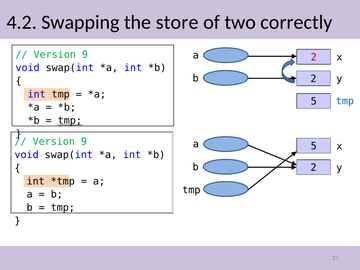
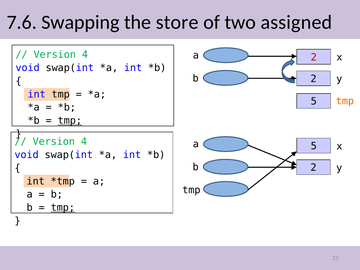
4.2: 4.2 -> 7.6 (22, 22)
correctly: correctly -> assigned (296, 22)
9: 9 -> 4 (85, 55)
tmp colour: blue -> orange (345, 101)
9: 9 -> 4 (84, 142)
tmp underline: none -> present (63, 208)
